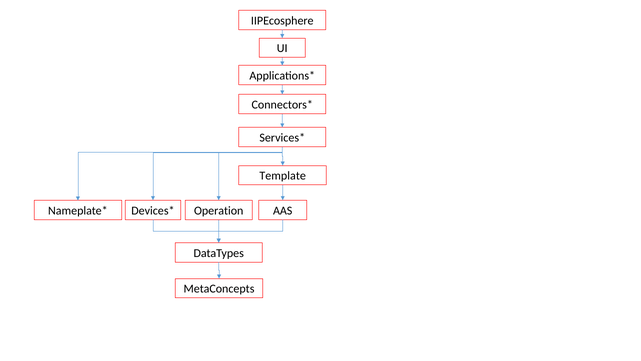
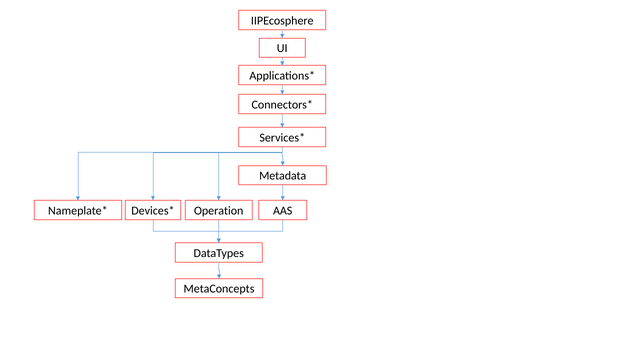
Template: Template -> Metadata (283, 176)
